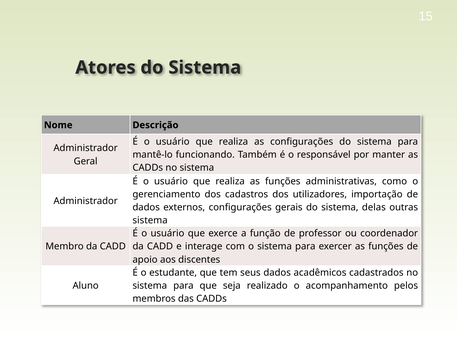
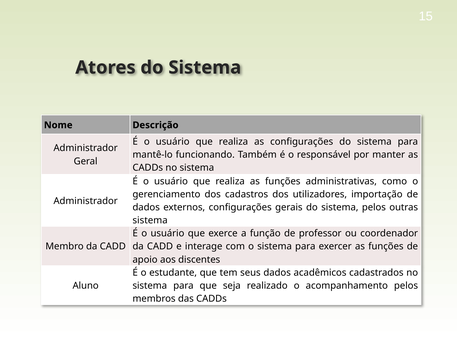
sistema delas: delas -> pelos (374, 207)
